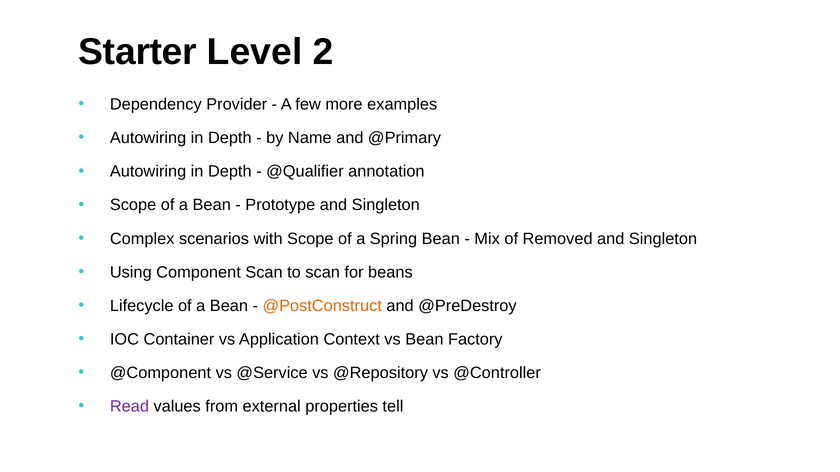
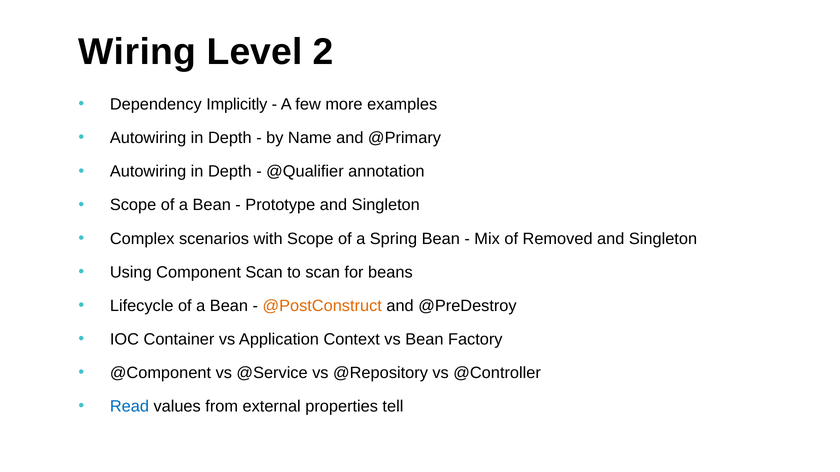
Starter: Starter -> Wiring (137, 52)
Provider: Provider -> Implicitly (237, 105)
Read colour: purple -> blue (129, 407)
